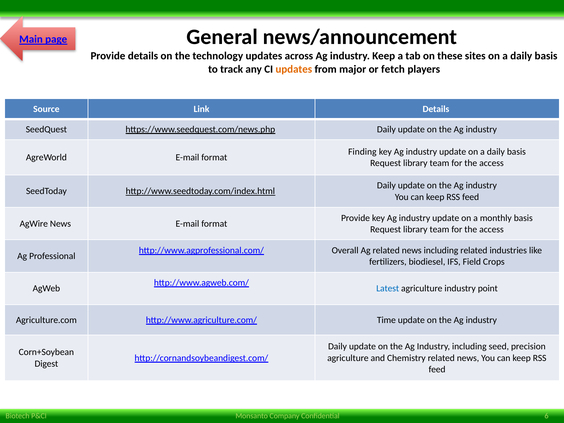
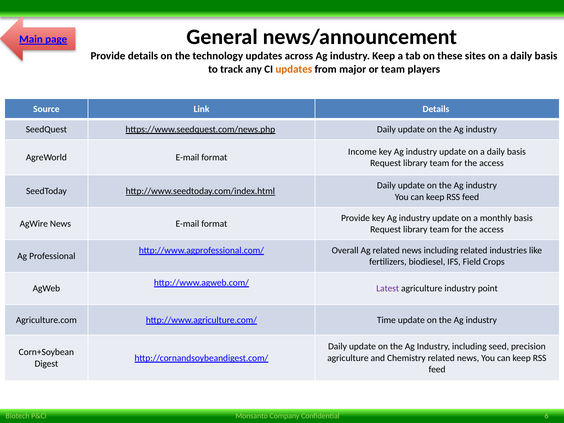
or fetch: fetch -> team (393, 69)
Finding: Finding -> Income (362, 152)
Latest colour: blue -> purple (388, 289)
